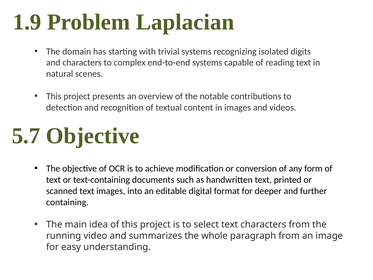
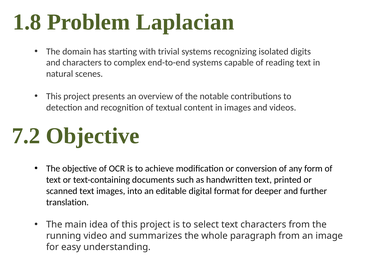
1.9: 1.9 -> 1.8 (27, 22)
5.7: 5.7 -> 7.2 (26, 136)
containing: containing -> translation (67, 202)
